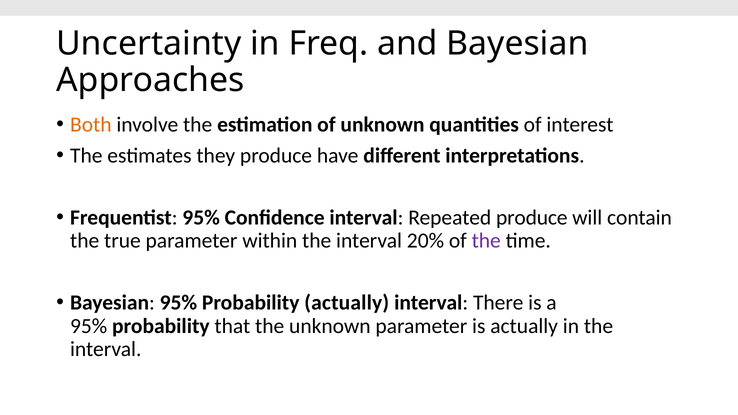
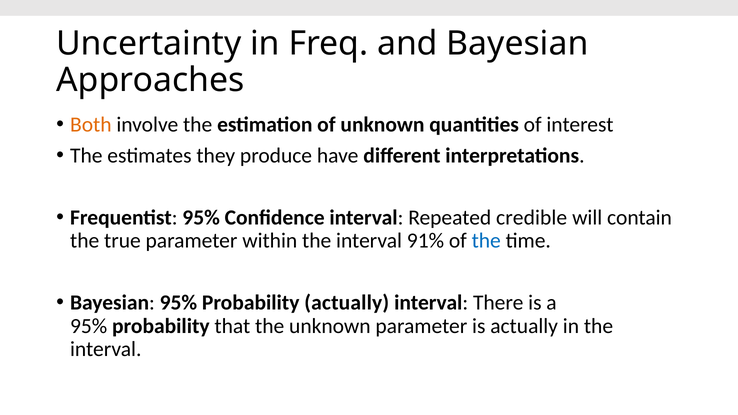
Repeated produce: produce -> credible (532, 218)
20%: 20% -> 91% (425, 241)
the colour: purple -> blue (486, 241)
